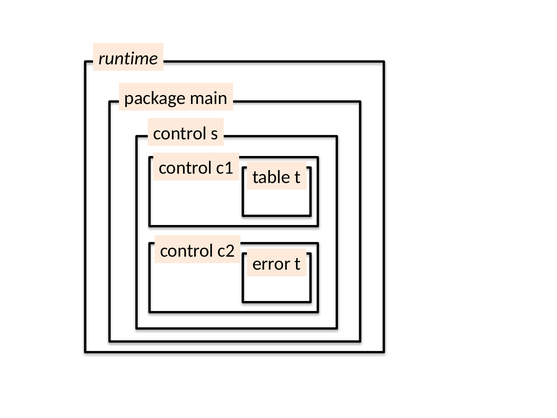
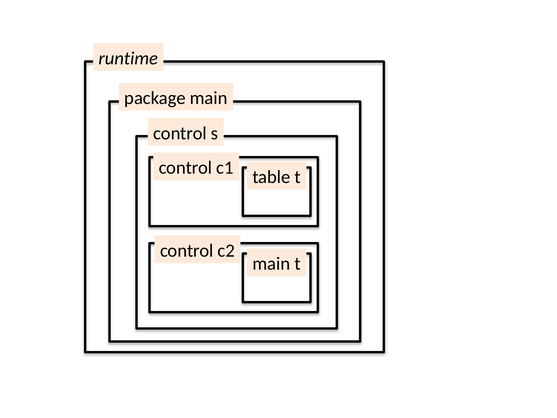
error: error -> main (271, 264)
